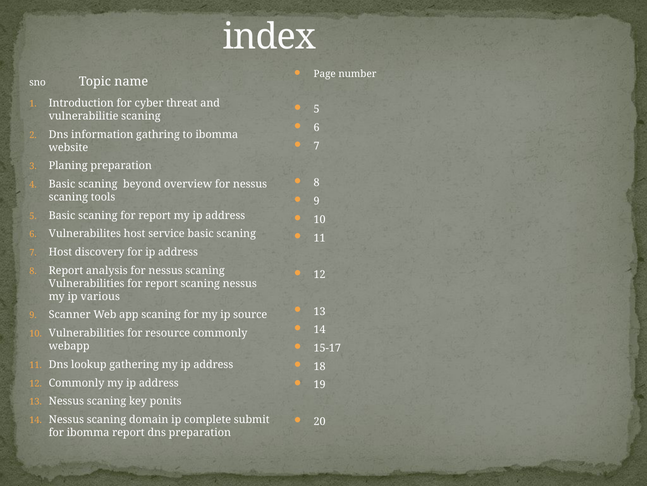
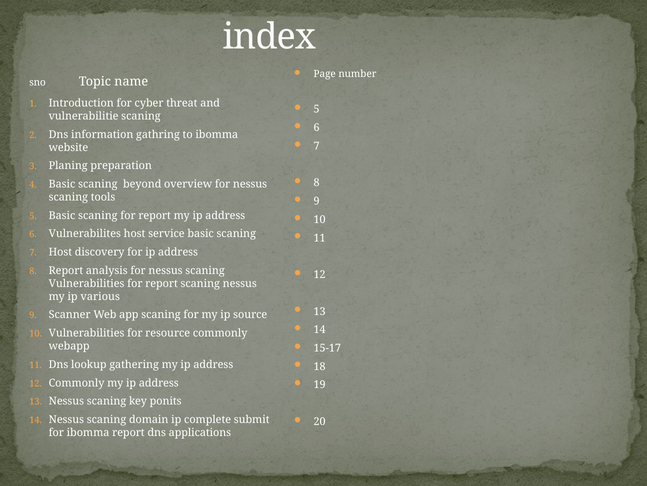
dns preparation: preparation -> applications (200, 432)
